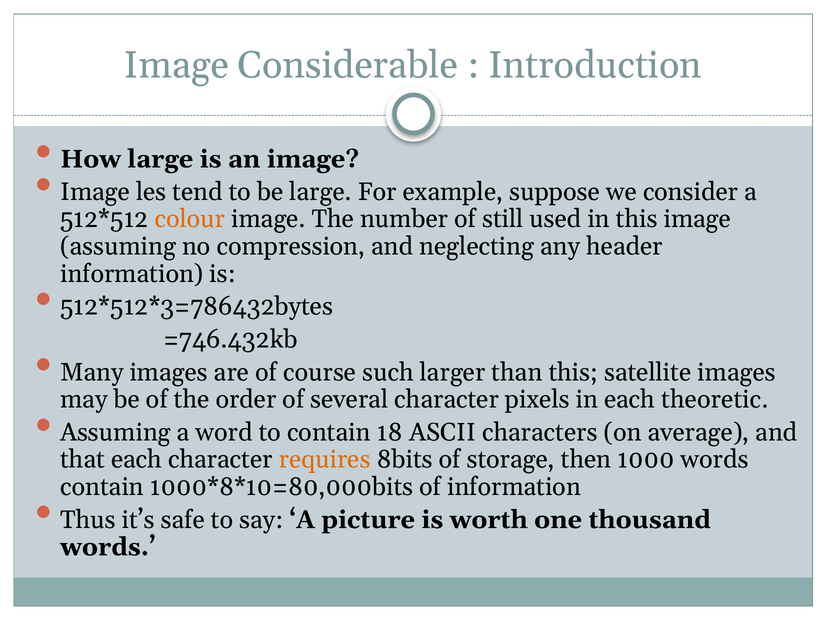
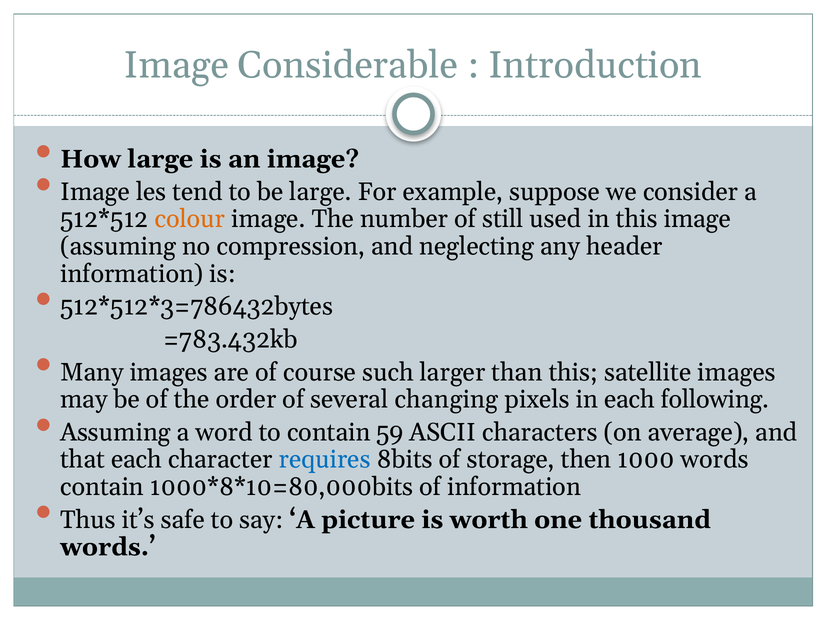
=746.432kb: =746.432kb -> =783.432kb (230, 340)
several character: character -> changing (447, 400)
theoretic: theoretic -> following (715, 400)
18: 18 -> 59 (390, 433)
requires colour: orange -> blue (325, 460)
